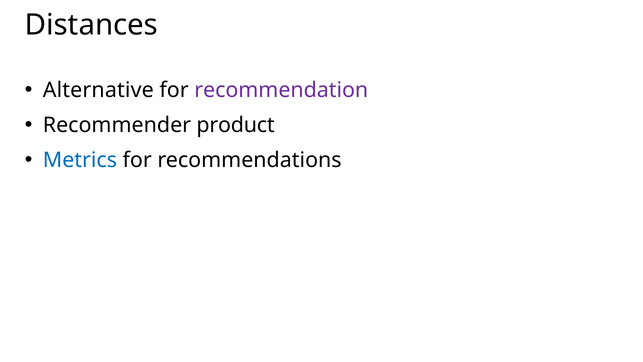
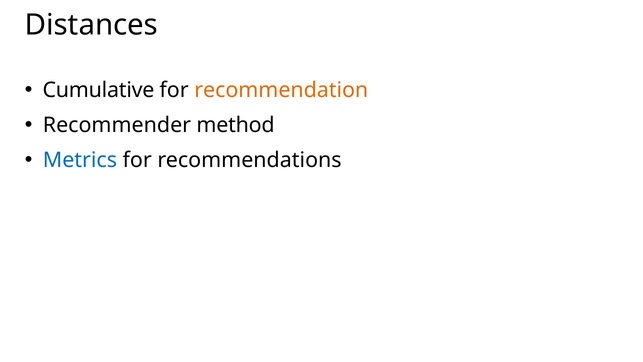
Alternative: Alternative -> Cumulative (98, 90)
recommendation colour: purple -> orange (281, 90)
product: product -> method (236, 125)
